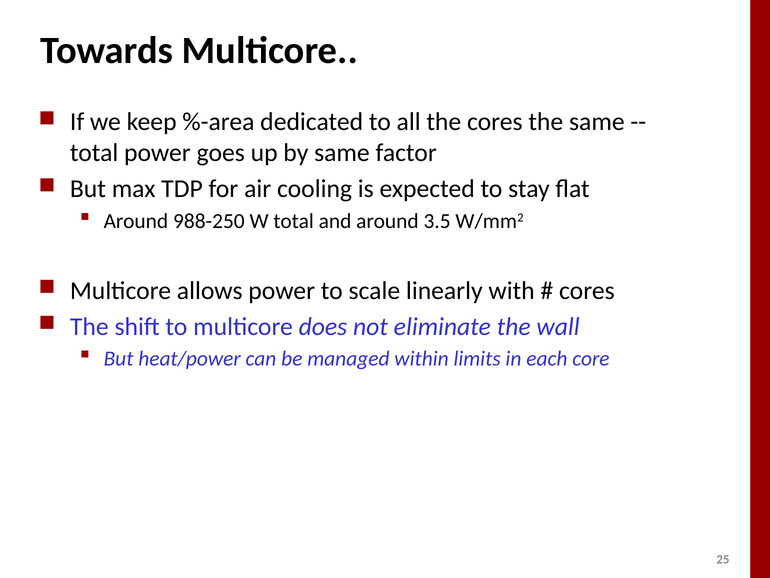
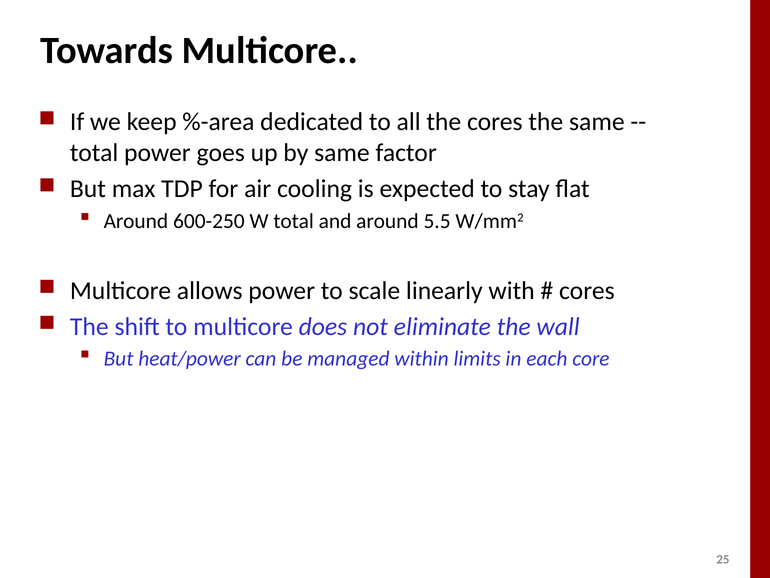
988-250: 988-250 -> 600-250 (209, 221)
3.5: 3.5 -> 5.5 (437, 221)
